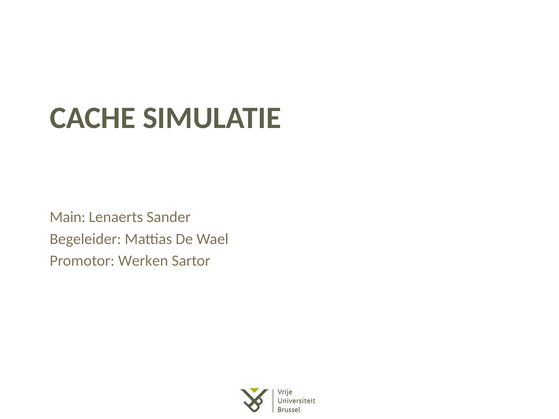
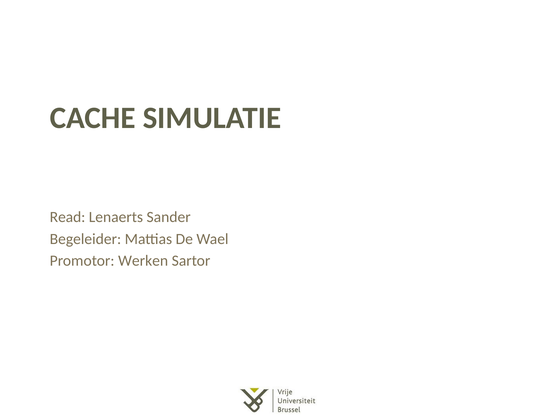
Main: Main -> Read (68, 217)
